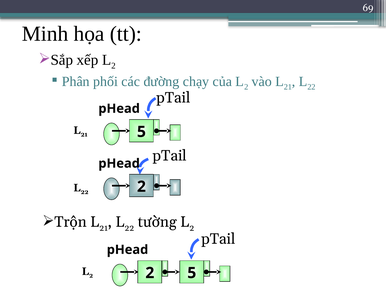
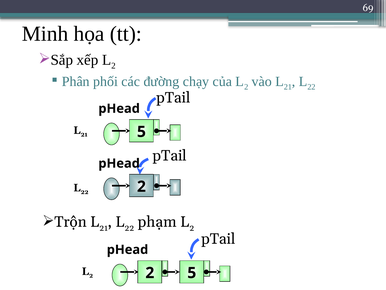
tường: tường -> phạm (157, 222)
